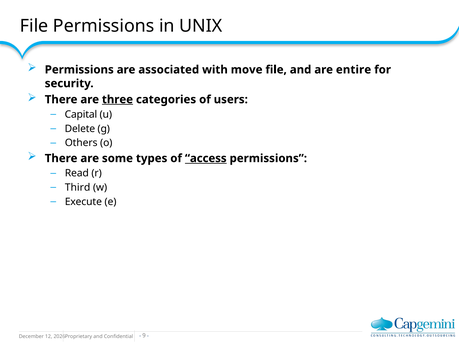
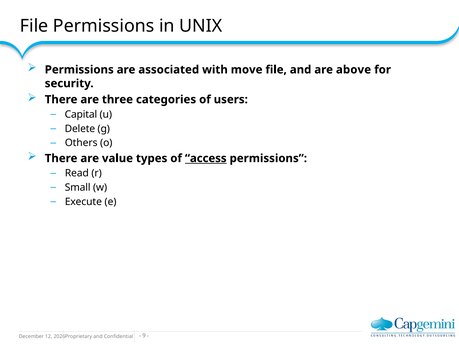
entire: entire -> above (354, 70)
three underline: present -> none (117, 100)
some: some -> value (117, 158)
Third: Third -> Small (78, 188)
